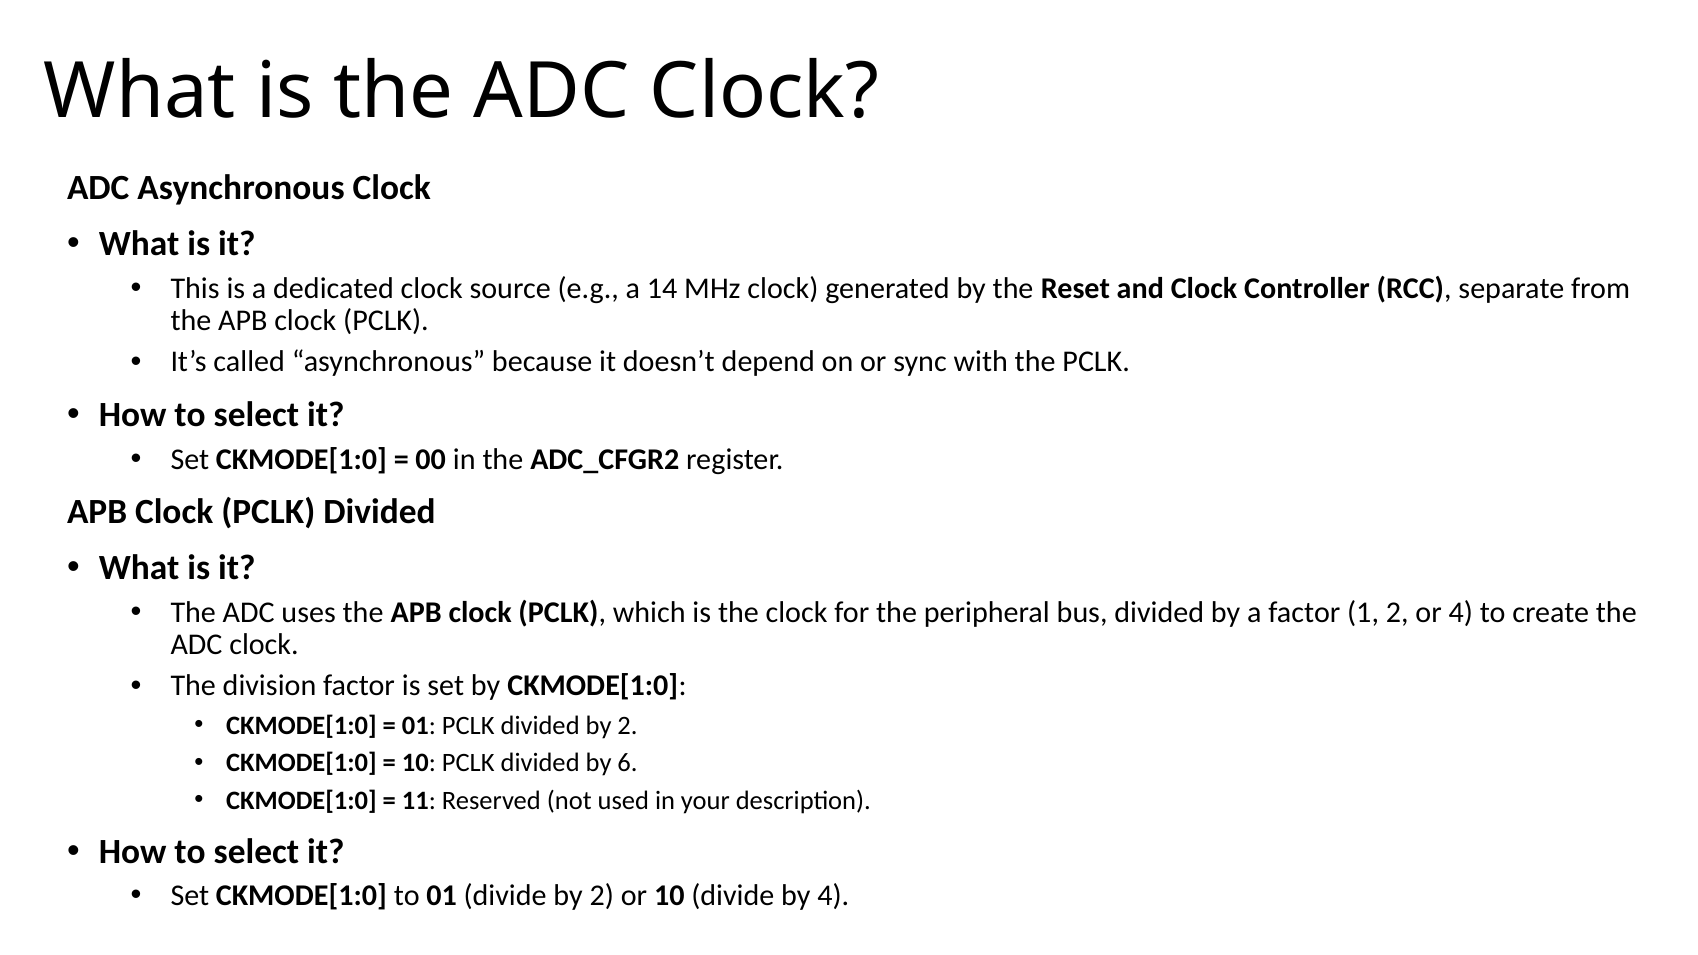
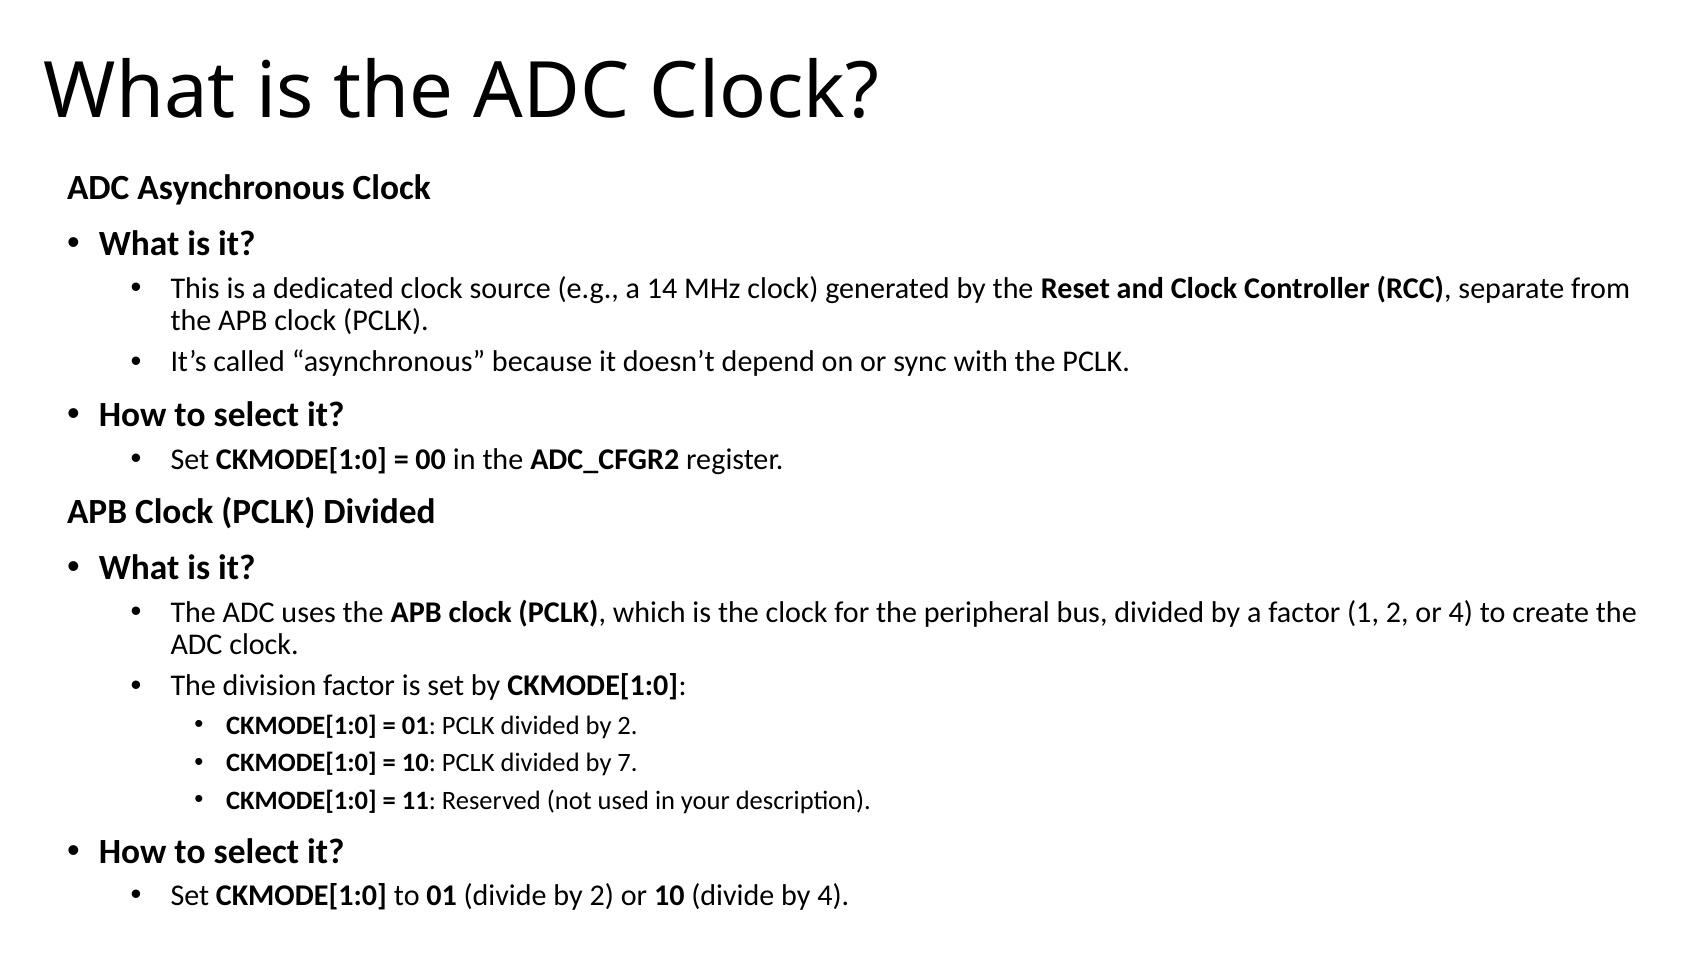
6: 6 -> 7 (627, 763)
